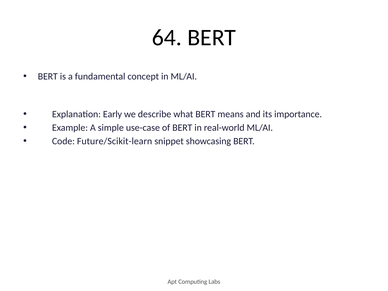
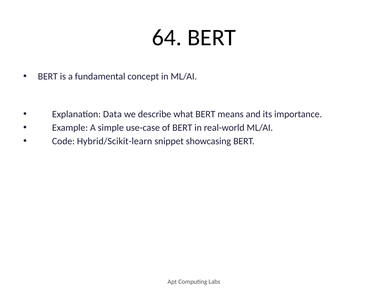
Early: Early -> Data (112, 114)
Future/Scikit-learn: Future/Scikit-learn -> Hybrid/Scikit-learn (115, 141)
